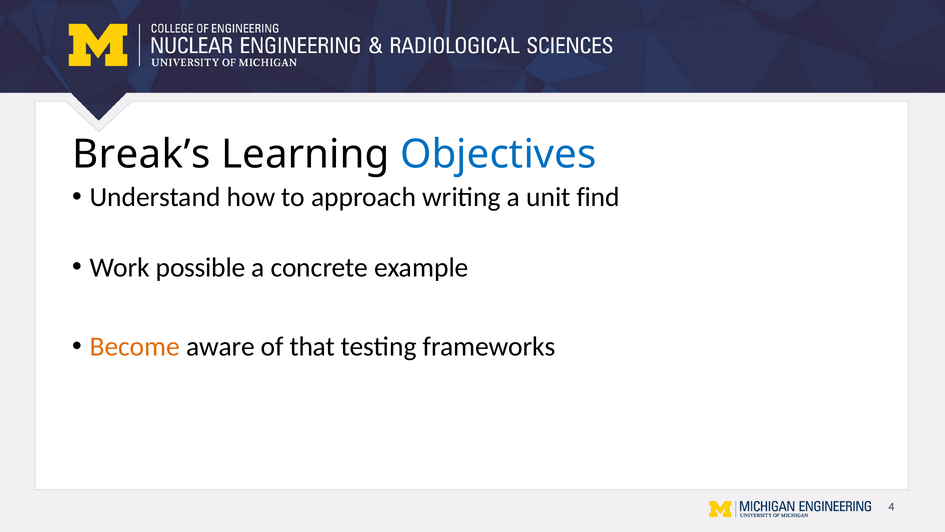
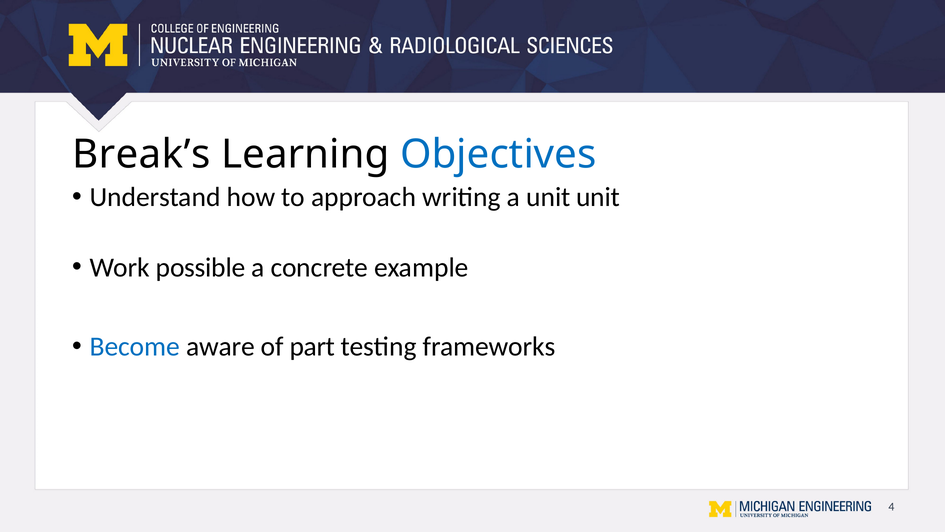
unit find: find -> unit (598, 197)
Become colour: orange -> blue (135, 346)
that: that -> part (312, 346)
